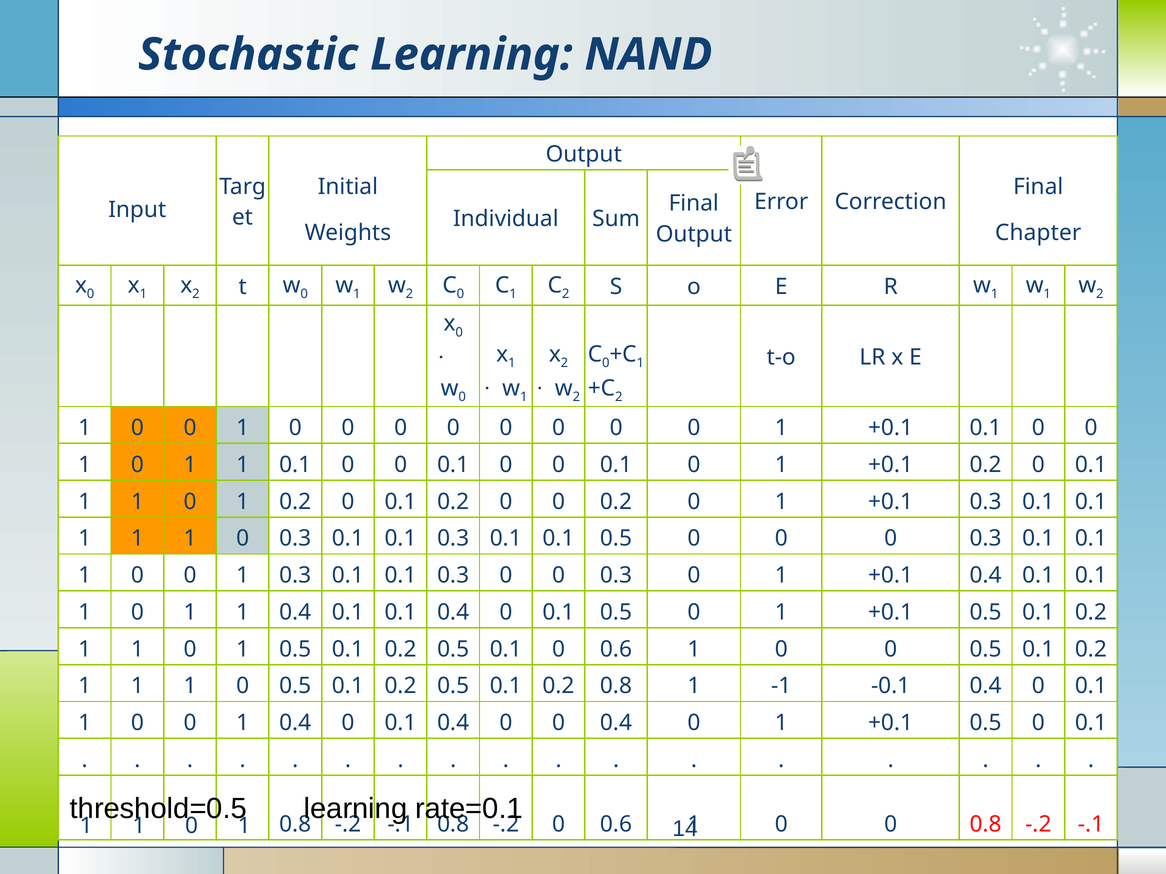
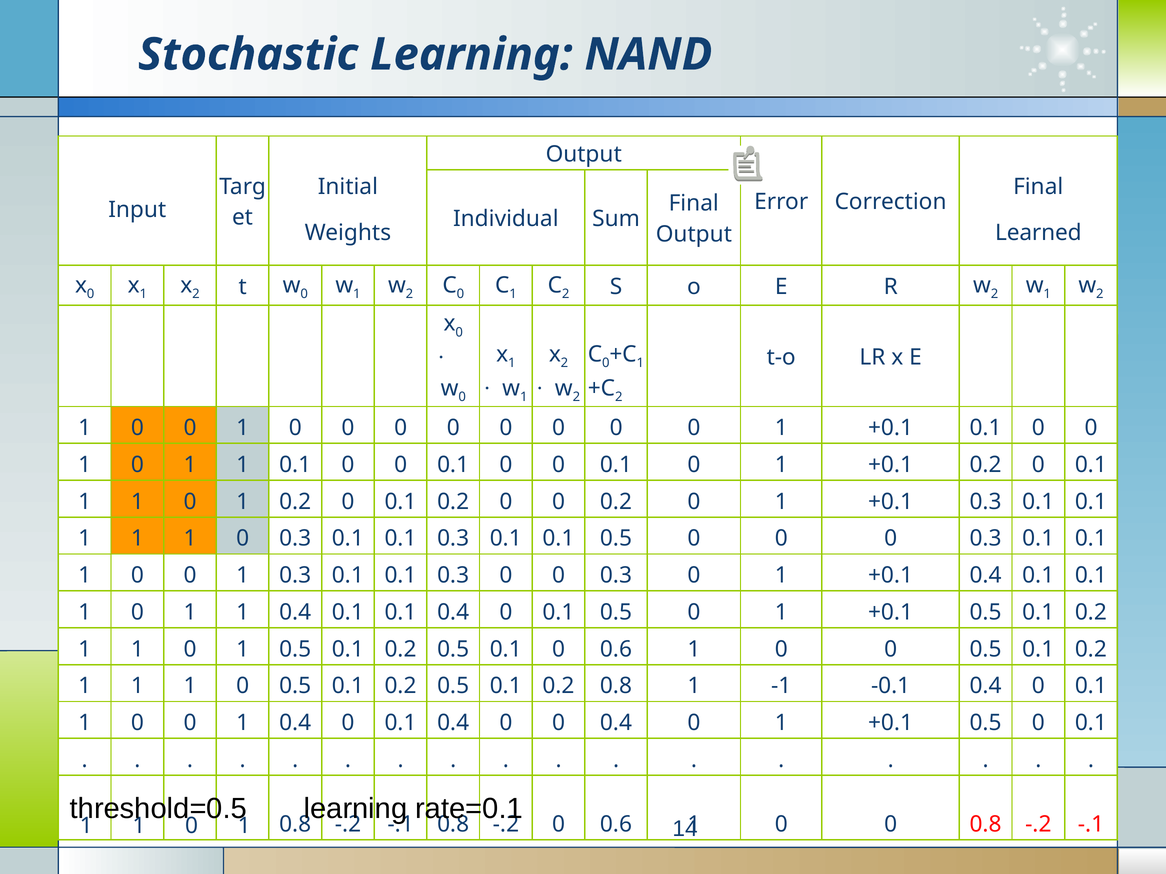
Chapter: Chapter -> Learned (1038, 233)
1: 1 -> 2 (995, 294)
